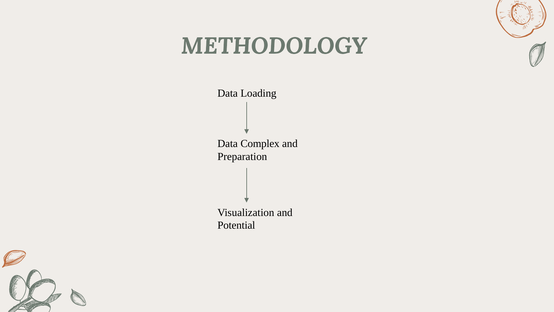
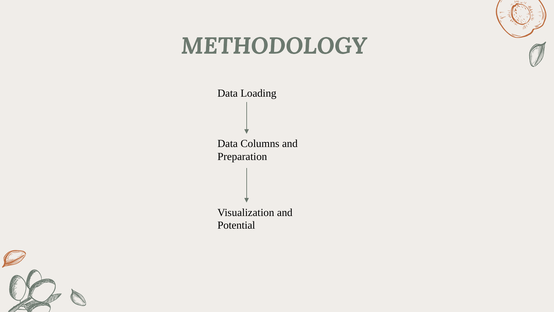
Complex: Complex -> Columns (260, 144)
